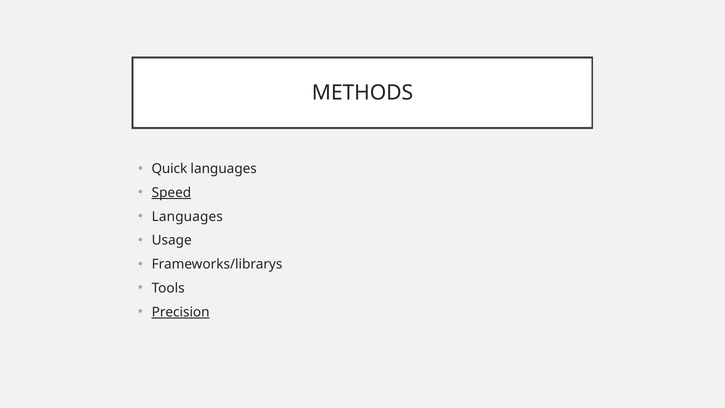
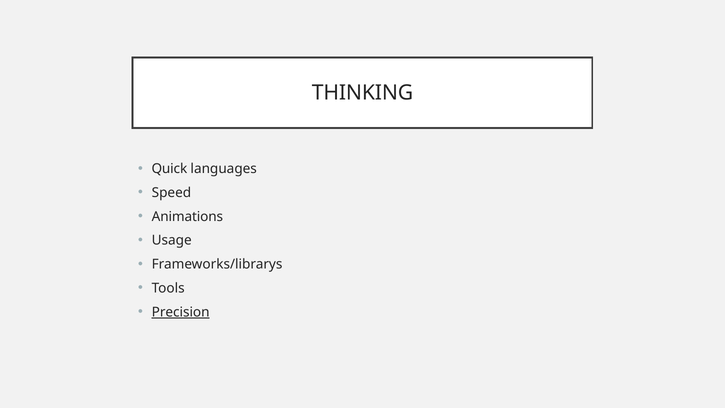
METHODS: METHODS -> THINKING (363, 93)
Speed underline: present -> none (171, 193)
Languages: Languages -> Animations (187, 216)
